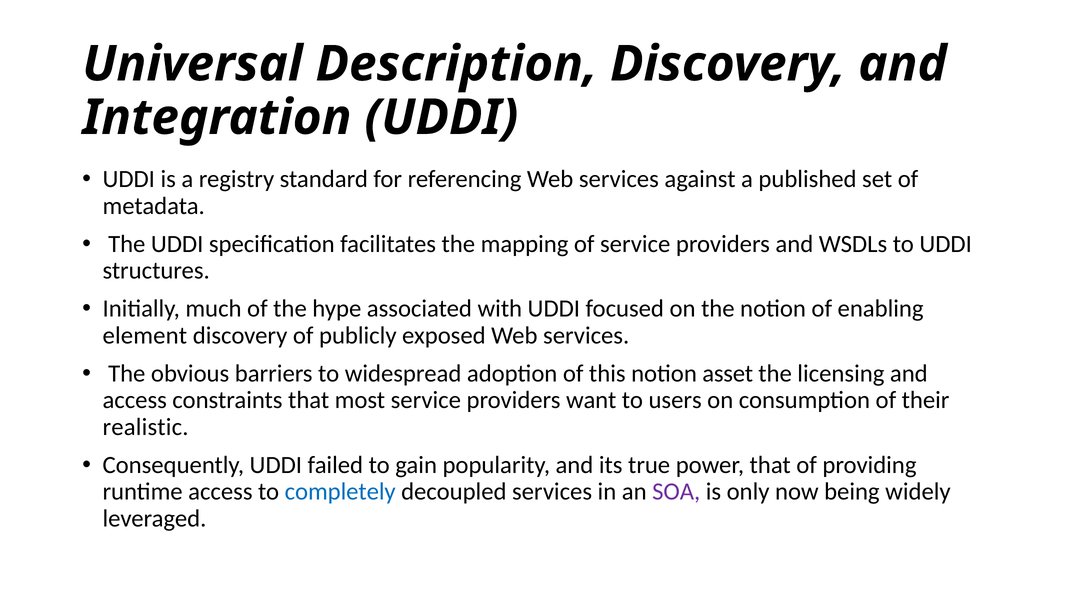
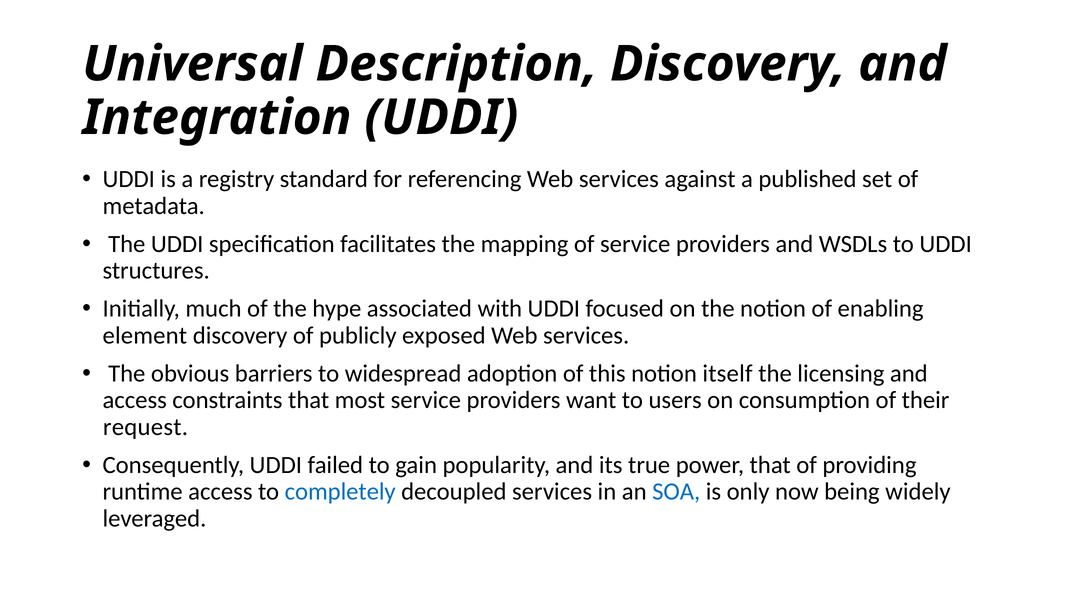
asset: asset -> itself (727, 373)
realistic: realistic -> request (145, 427)
SOA colour: purple -> blue (676, 491)
